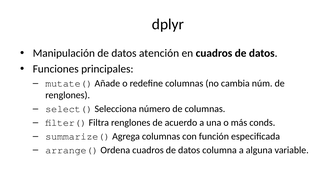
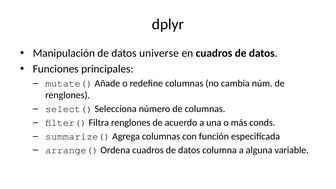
atención: atención -> universe (159, 53)
